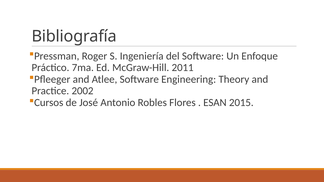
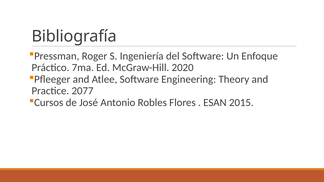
2011: 2011 -> 2020 (183, 68)
2002: 2002 -> 2077 (83, 91)
